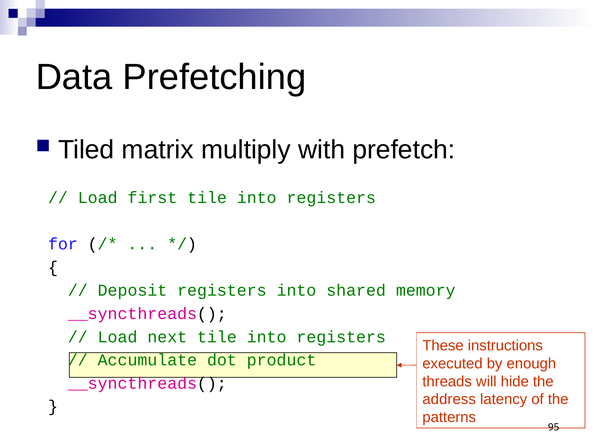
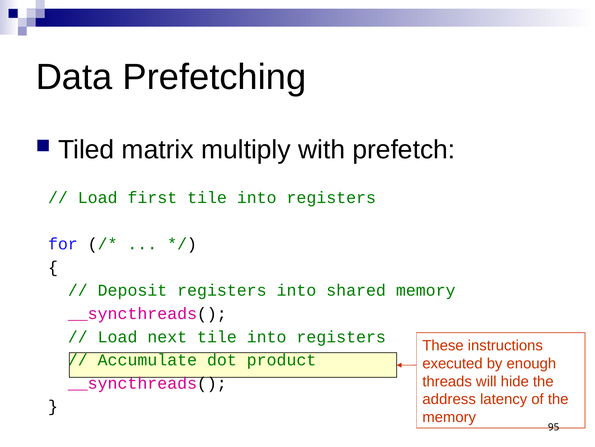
patterns: patterns -> memory (449, 416)
